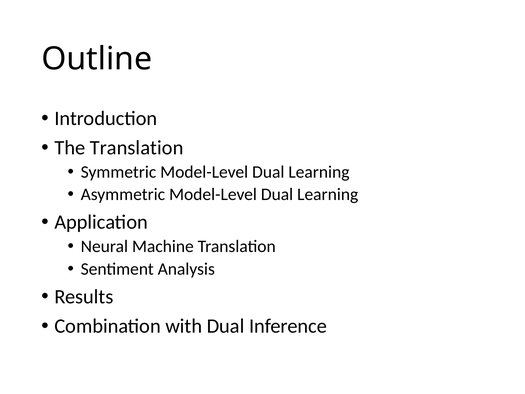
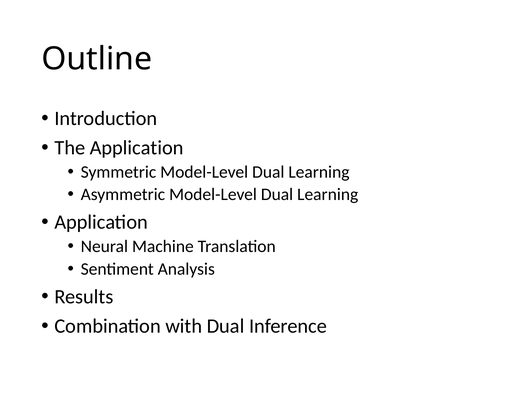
The Translation: Translation -> Application (137, 148)
